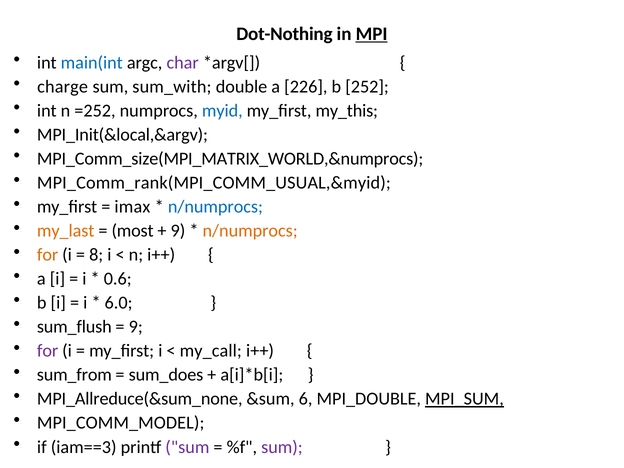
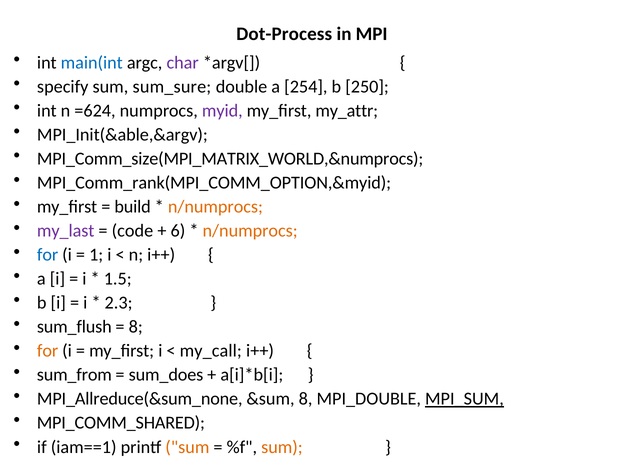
Dot-Nothing: Dot-Nothing -> Dot-Process (284, 34)
MPI underline: present -> none (372, 34)
charge: charge -> specify (63, 87)
sum_with: sum_with -> sum_sure (172, 87)
226: 226 -> 254 (306, 87)
252: 252 -> 250 (367, 87)
=252: =252 -> =624 (95, 111)
myid colour: blue -> purple (222, 111)
my_this: my_this -> my_attr (347, 111)
MPI_Init(&local,&argv: MPI_Init(&local,&argv -> MPI_Init(&able,&argv (122, 135)
MPI_Comm_rank(MPI_COMM_USUAL,&myid: MPI_Comm_rank(MPI_COMM_USUAL,&myid -> MPI_Comm_rank(MPI_COMM_OPTION,&myid (214, 183)
imax: imax -> build (133, 207)
n/numprocs colour: blue -> orange (215, 207)
my_last colour: orange -> purple (66, 231)
most: most -> code (132, 231)
9: 9 -> 6 (178, 231)
for colour: orange -> blue (48, 255)
8: 8 -> 1 (96, 255)
0.6: 0.6 -> 1.5 (118, 279)
6.0: 6.0 -> 2.3 (119, 303)
9: 9 -> 8 (136, 327)
for colour: purple -> orange (48, 351)
&sum 6: 6 -> 8 (306, 399)
MPI_COMM_MODEL: MPI_COMM_MODEL -> MPI_COMM_SHARED (121, 423)
iam==3: iam==3 -> iam==1 (84, 447)
sum colour: purple -> orange (187, 447)
sum colour: purple -> orange (282, 447)
